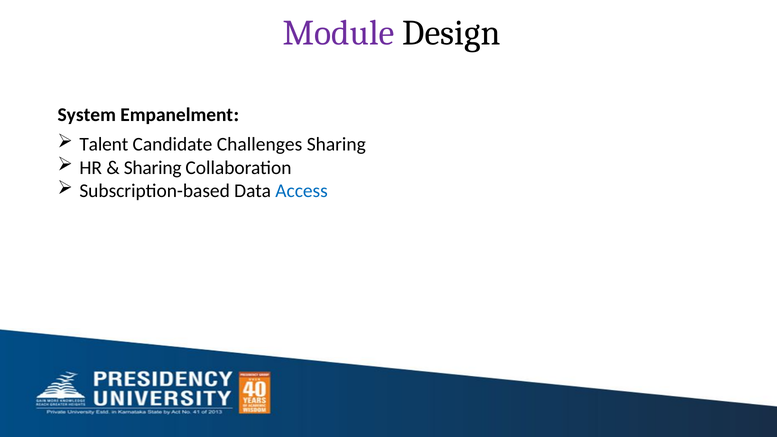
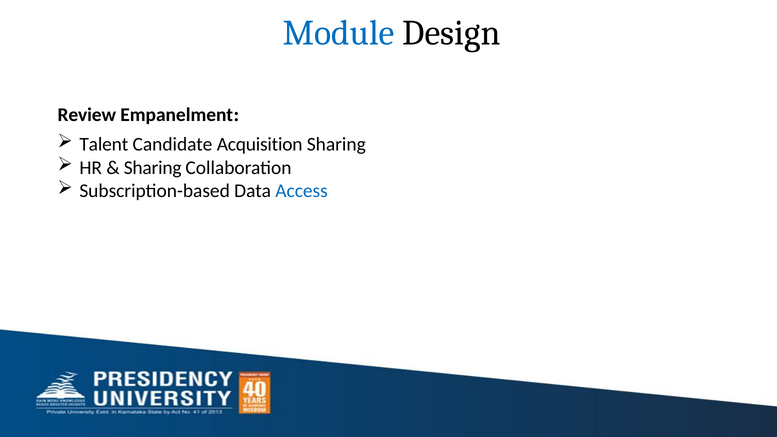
Module colour: purple -> blue (339, 33)
System: System -> Review (87, 115)
Challenges: Challenges -> Acquisition (260, 144)
